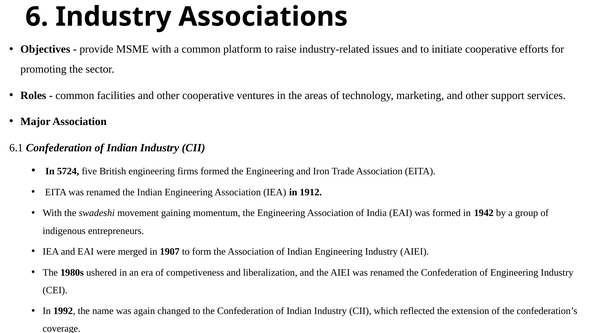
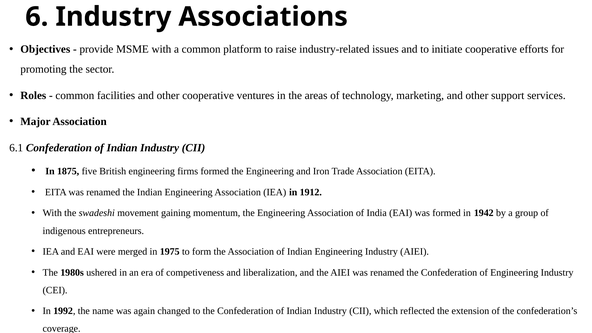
5724: 5724 -> 1875 (68, 171)
1907: 1907 -> 1975 (170, 252)
